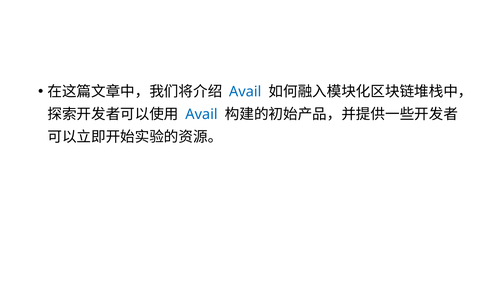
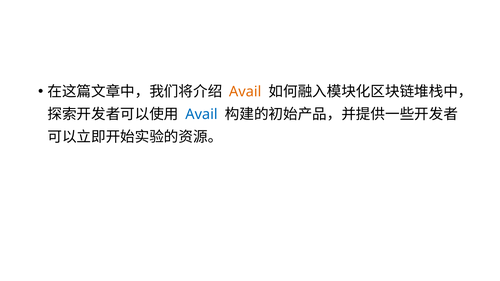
Avail colour: blue -> orange (245, 92)
